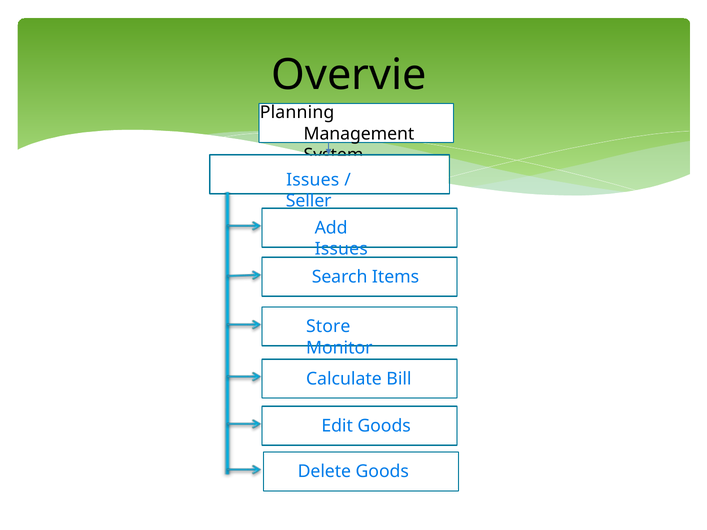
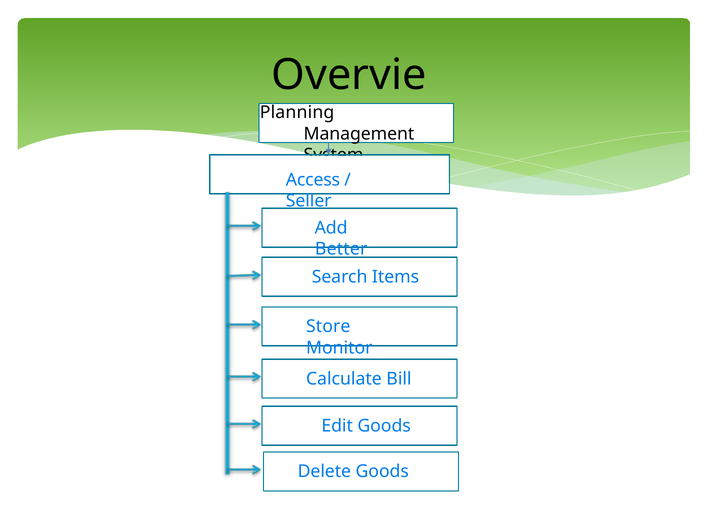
Issues: Issues -> Access (313, 180)
Issues: Issues -> Better (341, 249)
